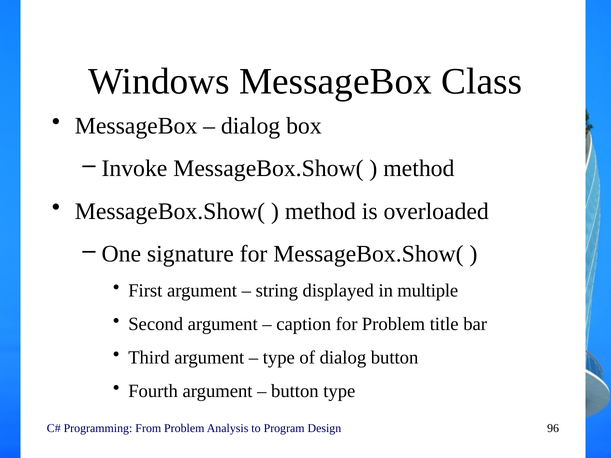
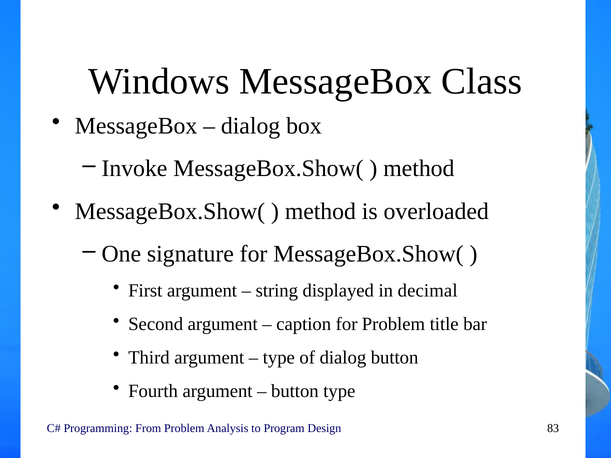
multiple: multiple -> decimal (428, 291)
96: 96 -> 83 (553, 429)
